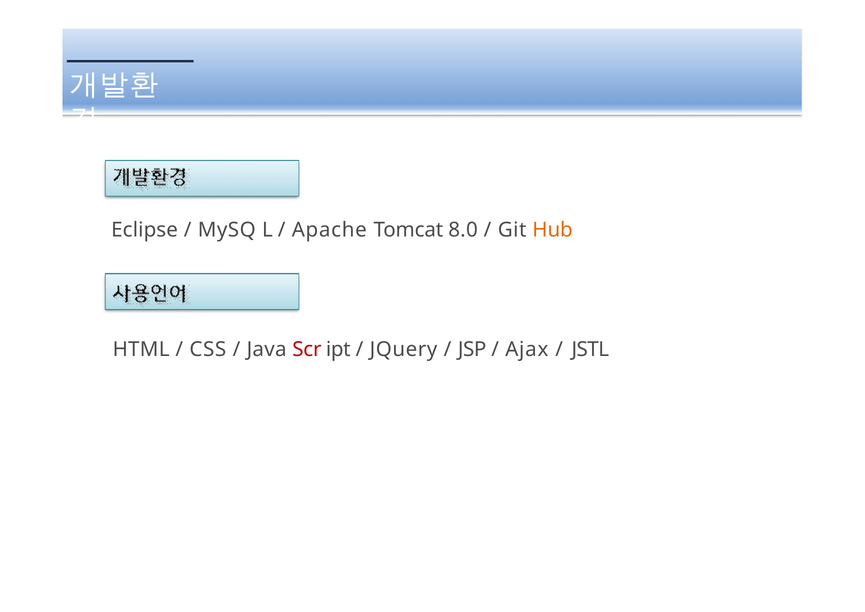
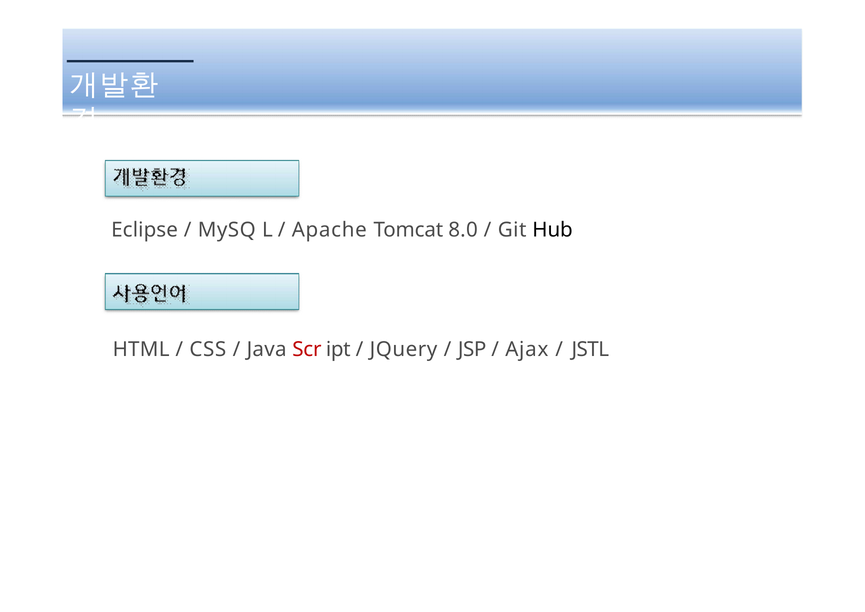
Hub colour: orange -> black (553, 230)
